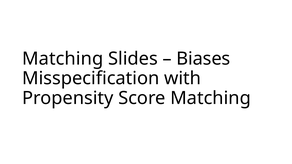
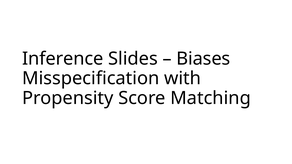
Matching: Matching -> Inference (63, 59)
